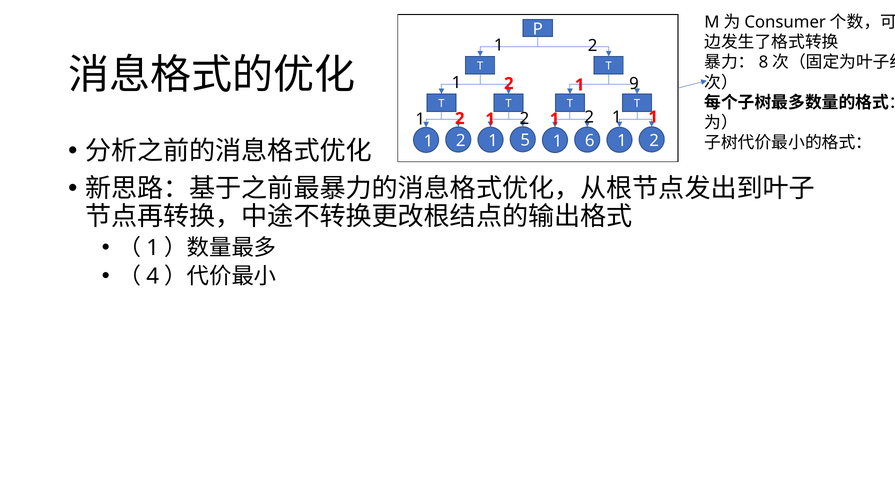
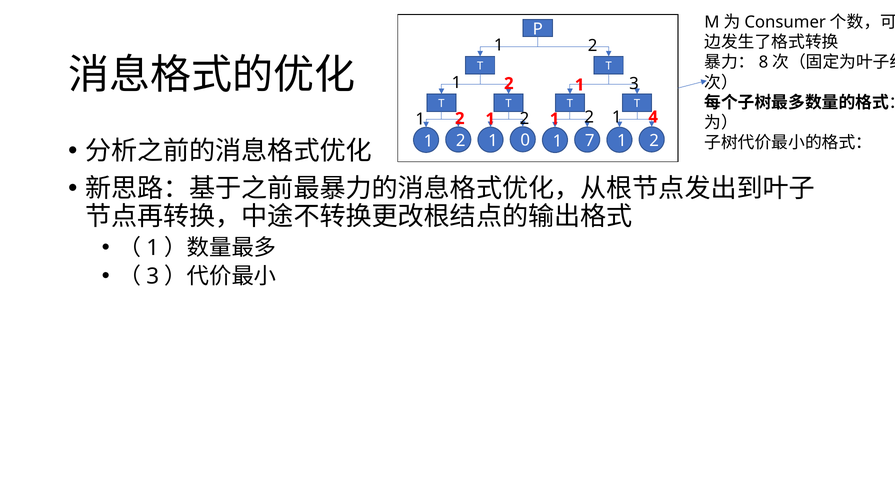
1 9: 9 -> 3 (634, 84)
1 2 1 1: 1 -> 4 (653, 117)
5: 5 -> 0 (525, 141)
6: 6 -> 7 (590, 141)
4: 4 -> 3 (153, 277)
